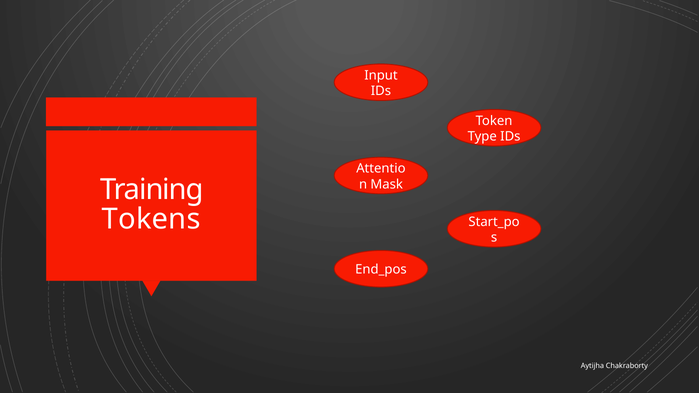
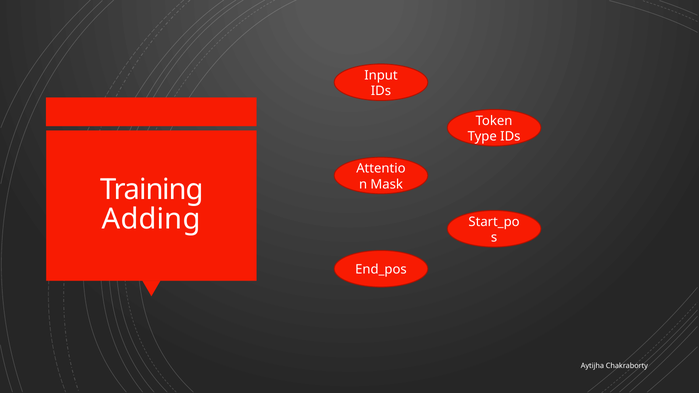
Tokens: Tokens -> Adding (151, 219)
